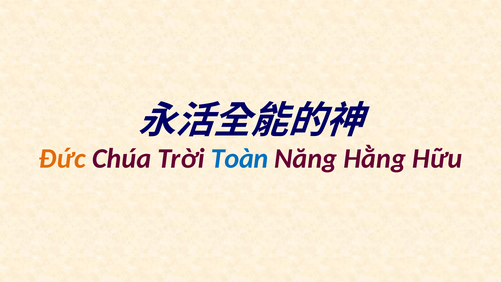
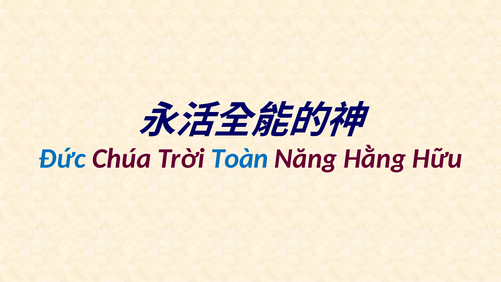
Đức colour: orange -> blue (62, 158)
